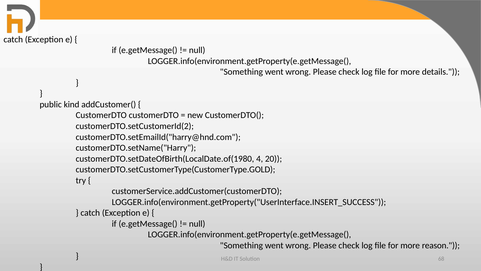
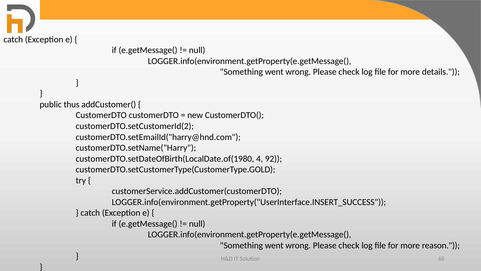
kind: kind -> thus (72, 104)
20: 20 -> 92 (274, 158)
